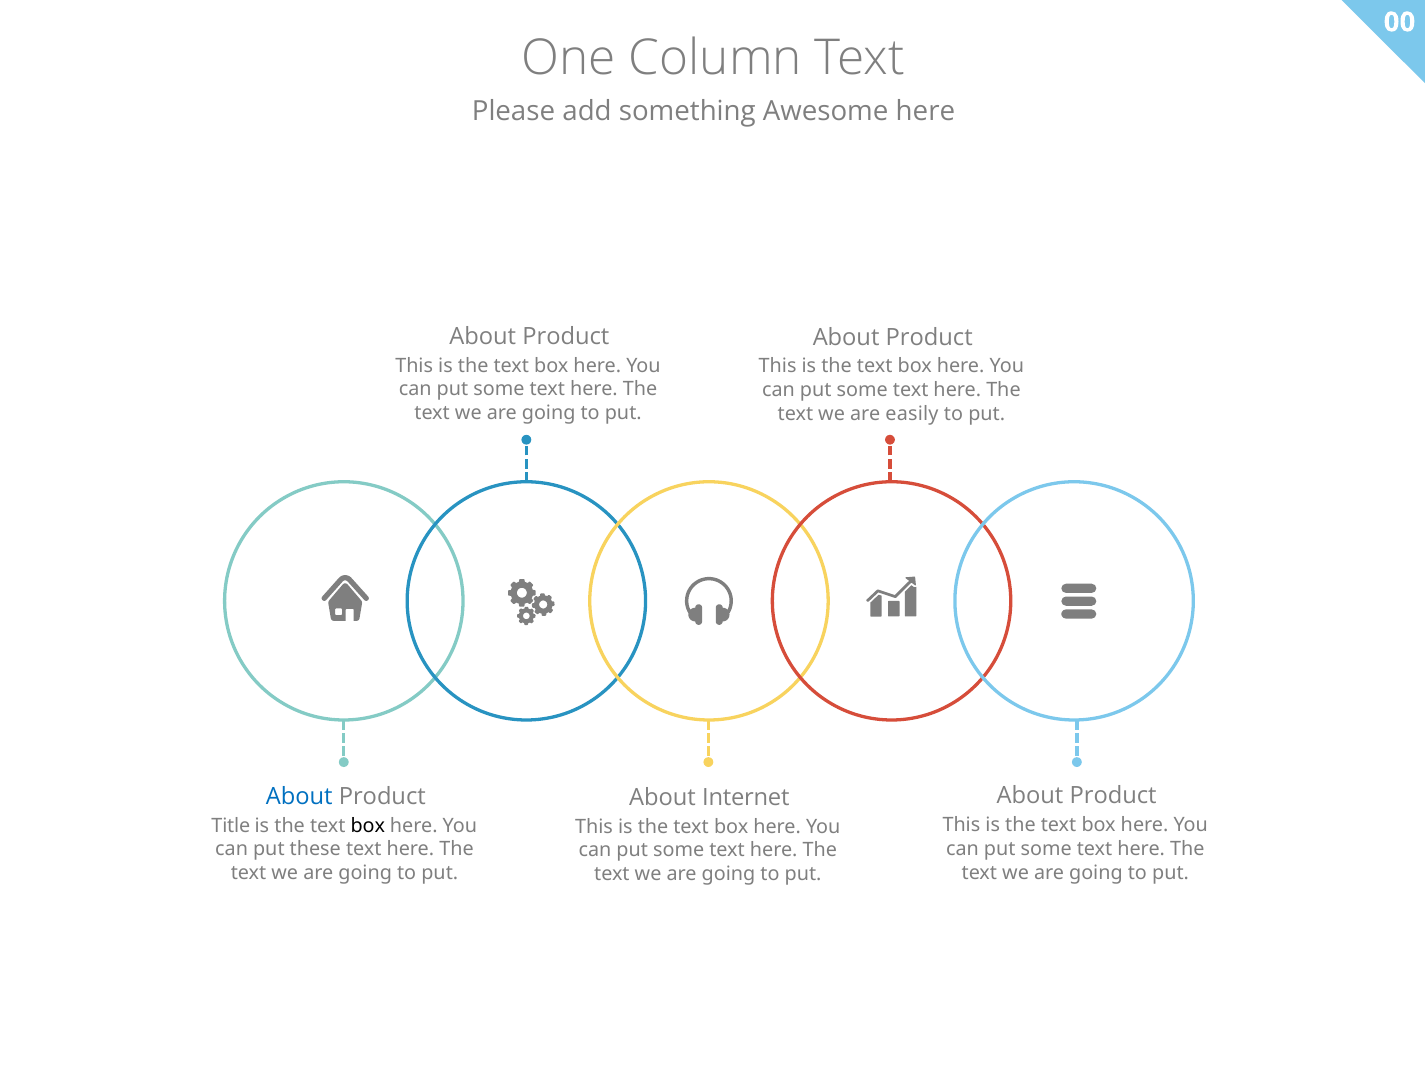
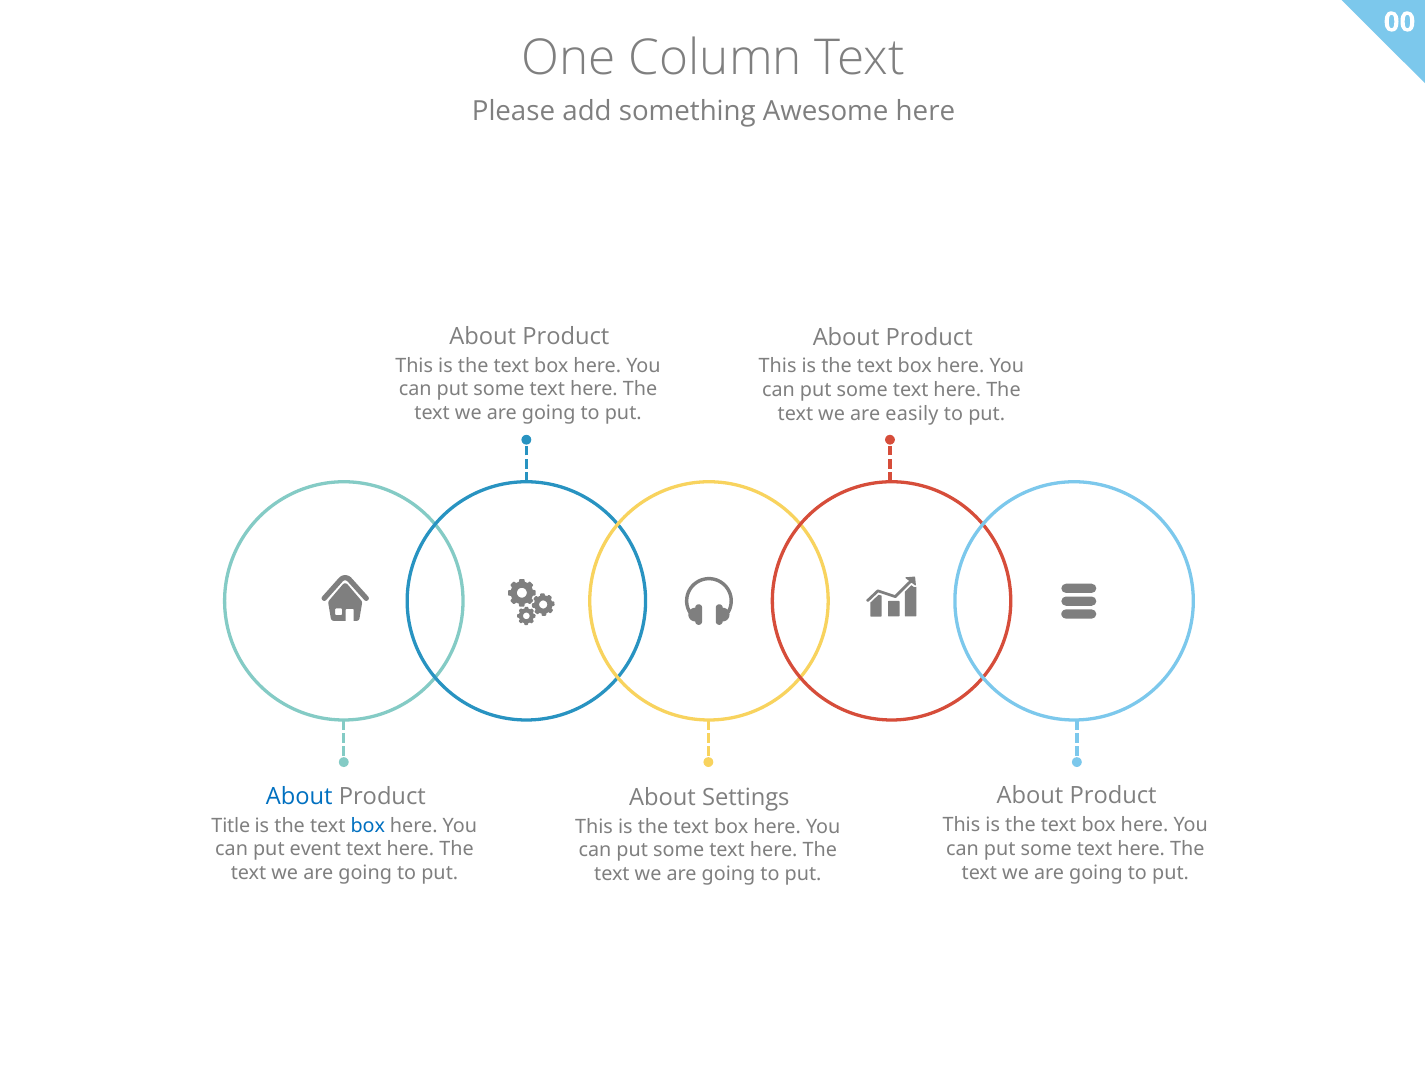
Internet: Internet -> Settings (746, 798)
box colour: black -> blue (368, 826)
these: these -> event (315, 850)
